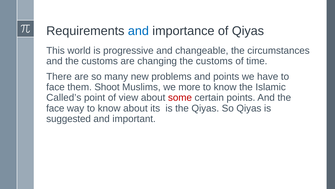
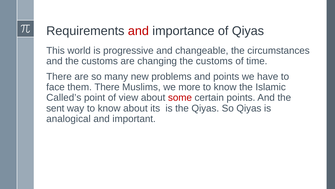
and colour: blue -> red (138, 31)
them Shoot: Shoot -> There (107, 87)
face: face -> sent (55, 108)
suggested: suggested -> analogical (69, 119)
